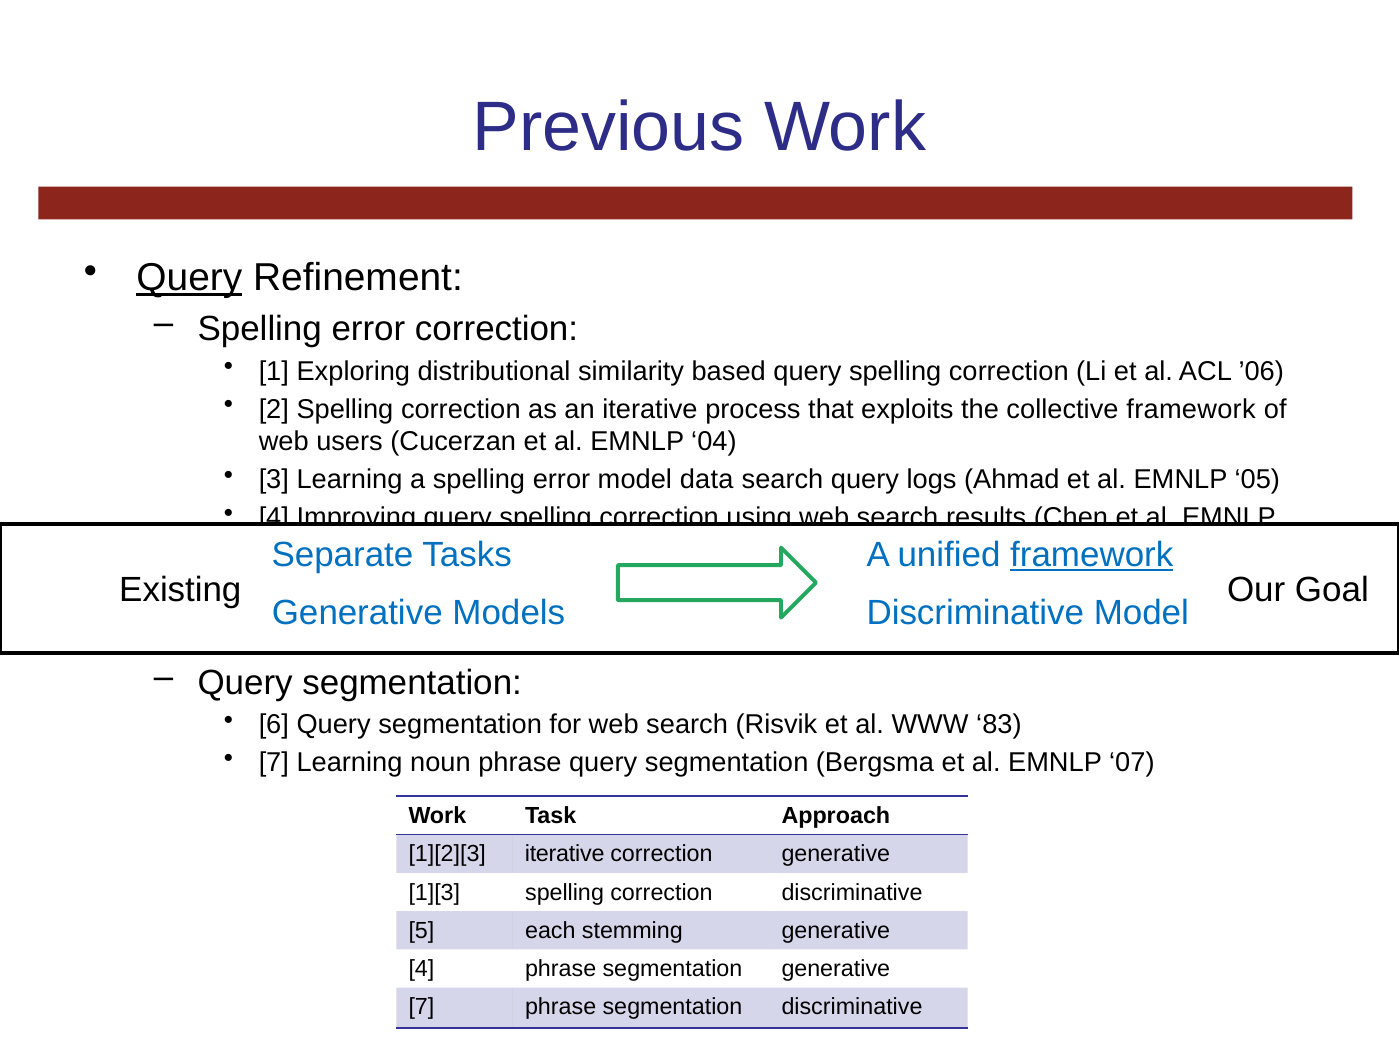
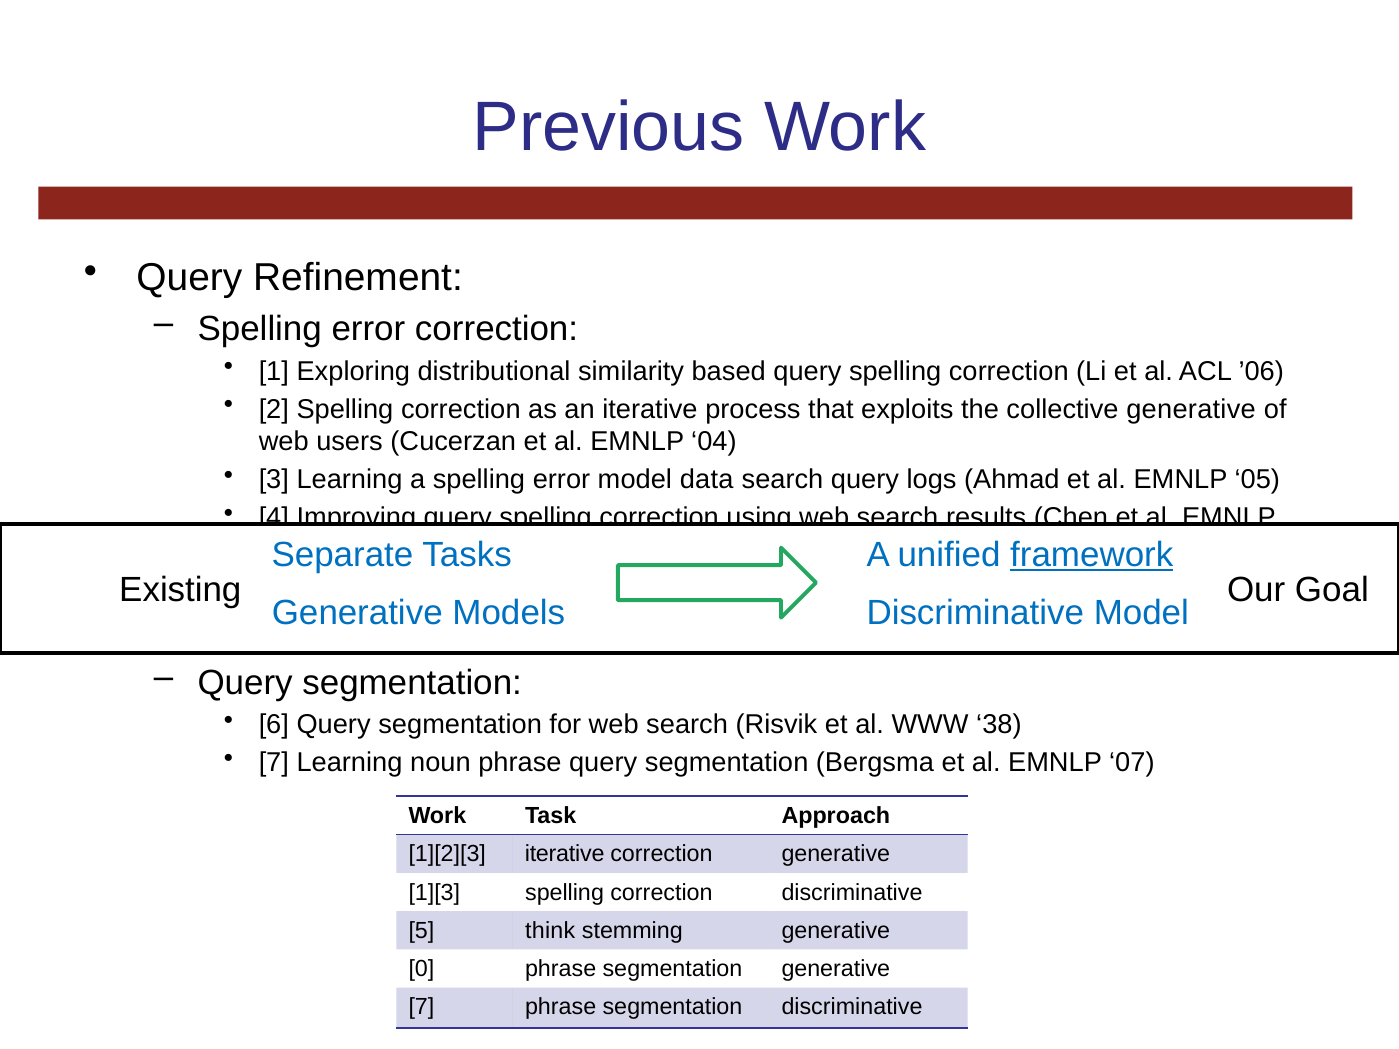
Query underline: present -> none (189, 278)
collective framework: framework -> generative (1191, 409)
83: 83 -> 38 (999, 725)
each: each -> think (550, 931)
4: 4 -> 0 (421, 969)
